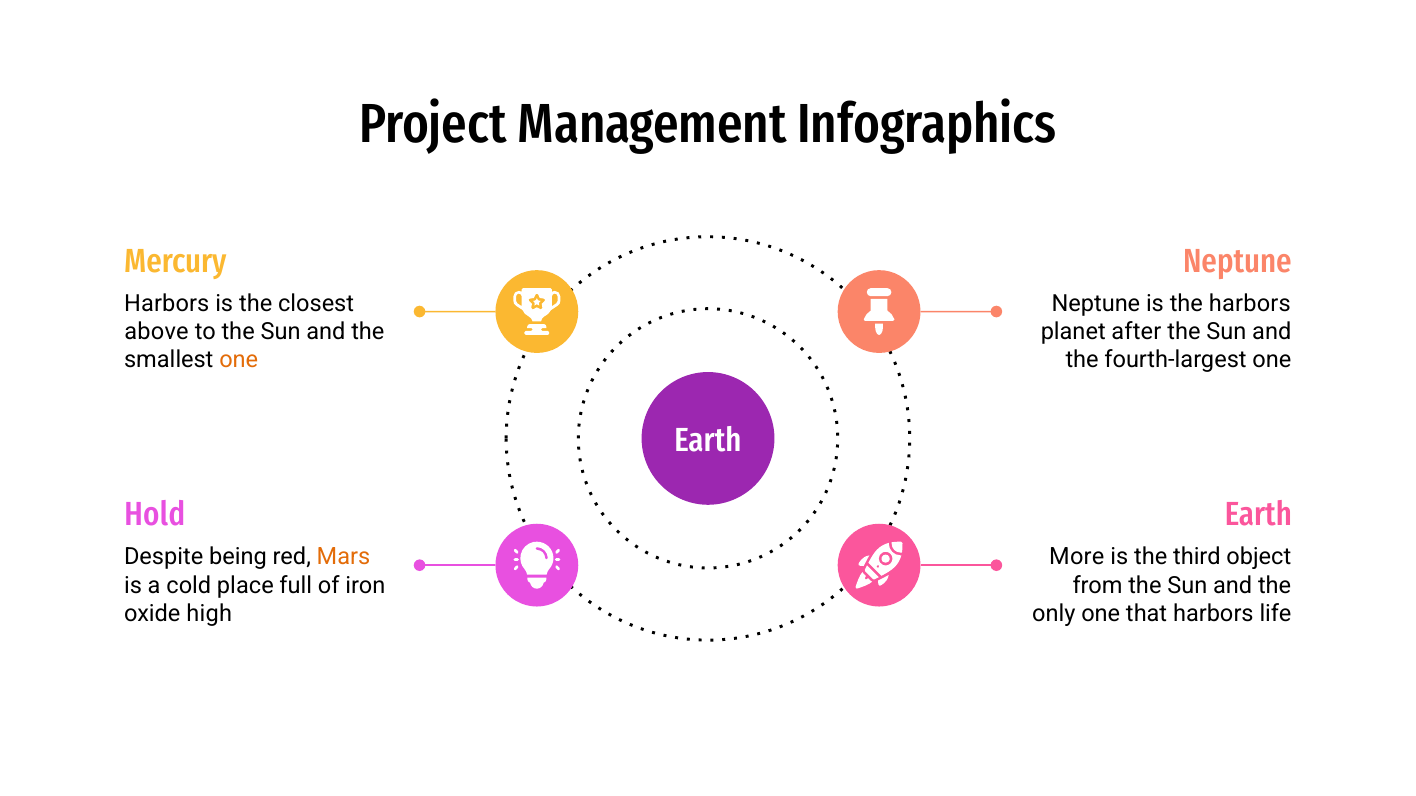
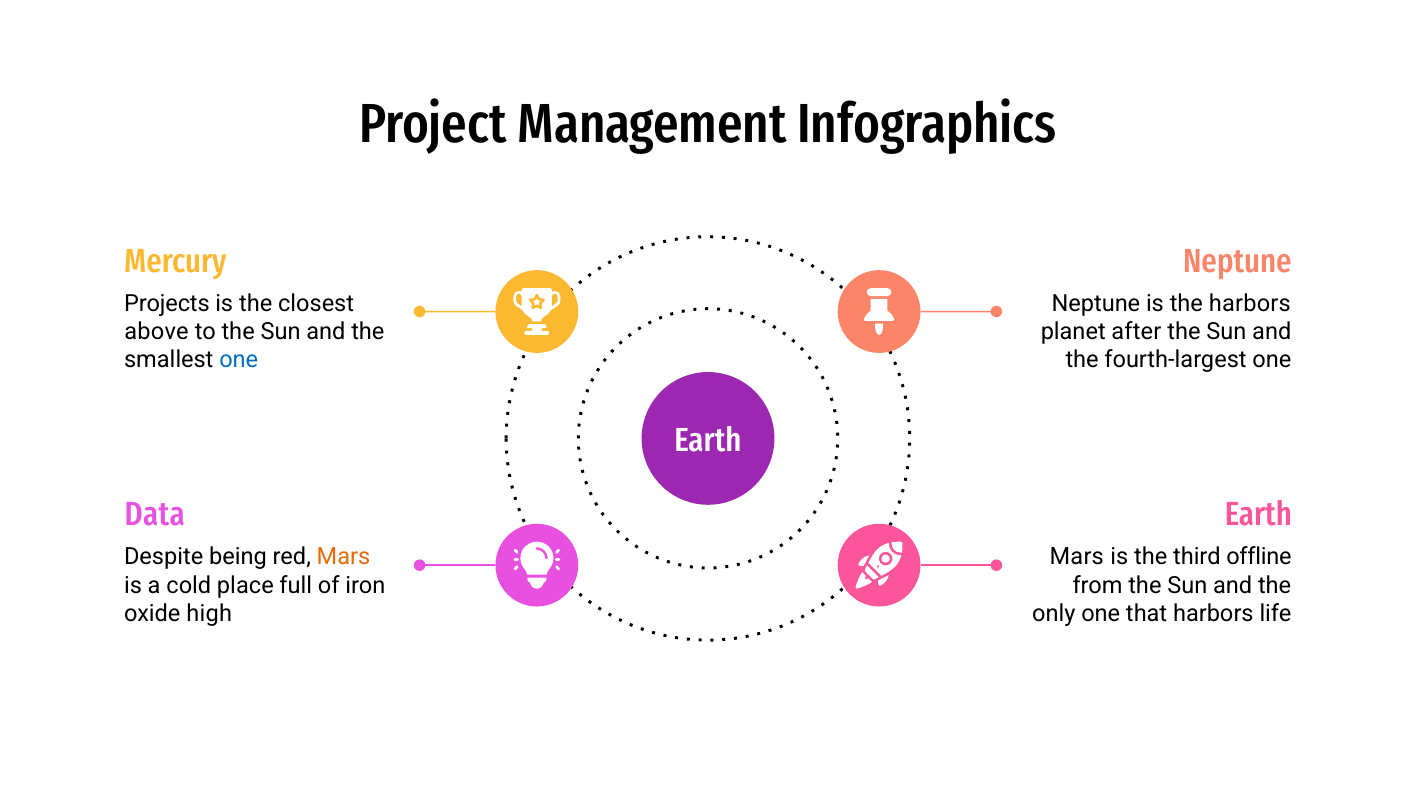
Harbors: Harbors -> Projects (167, 304)
one colour: orange -> blue (239, 360)
Hold: Hold -> Data (155, 515)
More: More -> Mars (1077, 557)
object: object -> offline (1259, 557)
